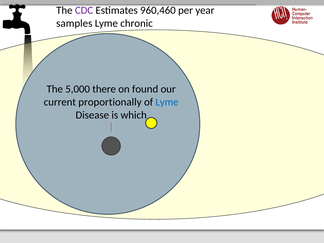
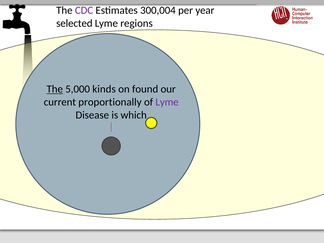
960,460: 960,460 -> 300,004 (158, 10)
samples: samples -> selected (74, 23)
chronic: chronic -> regions (137, 23)
The underline: none -> present (55, 89)
there: there -> kinds (104, 89)
Lyme colour: blue -> purple (167, 102)
